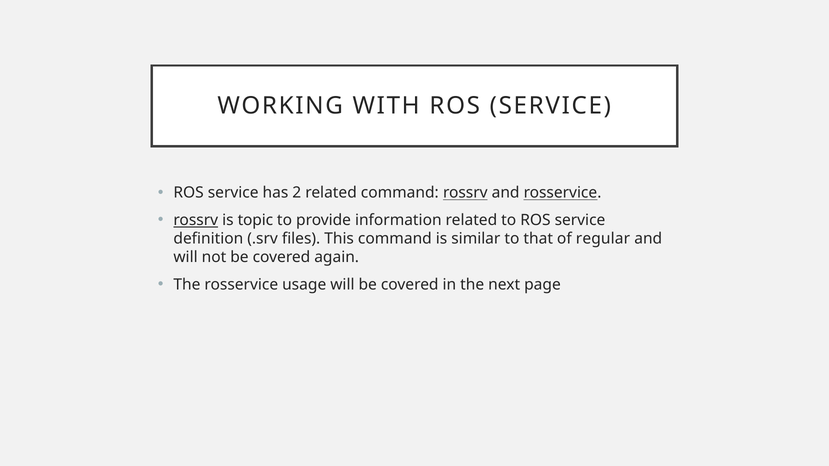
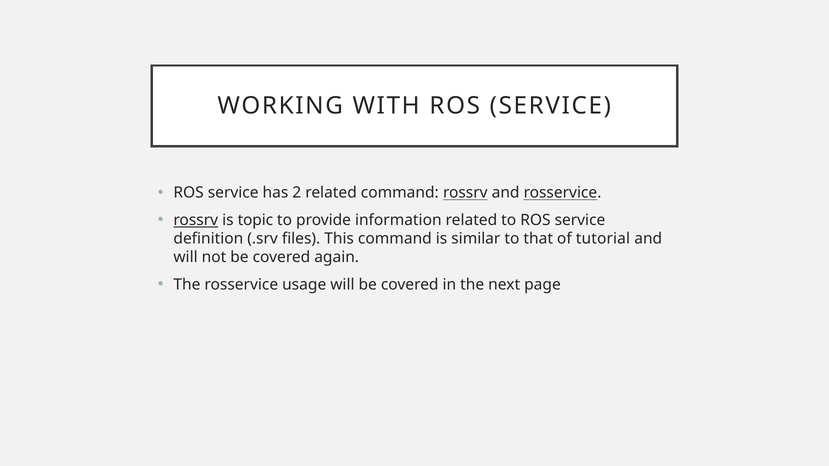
regular: regular -> tutorial (603, 239)
